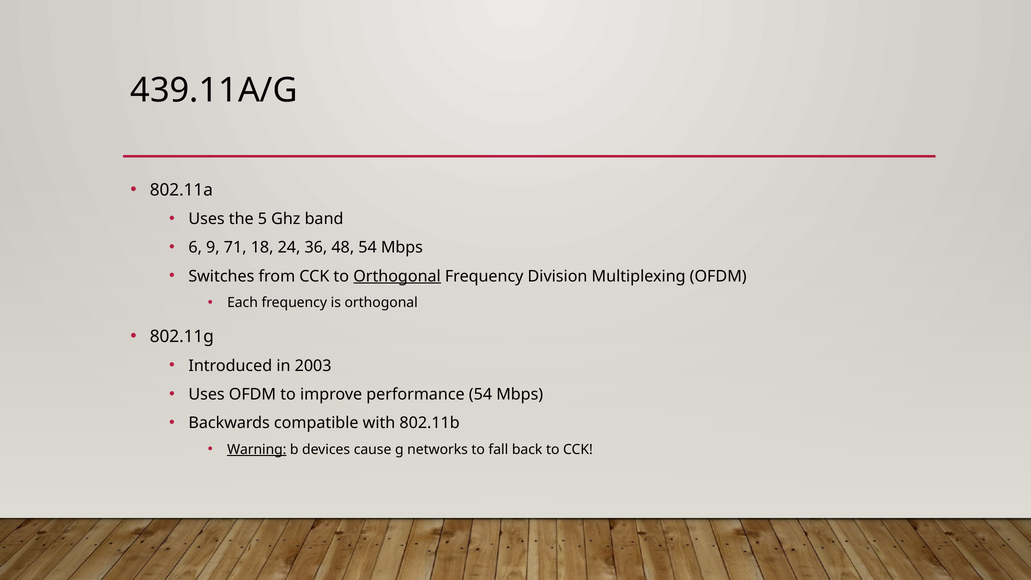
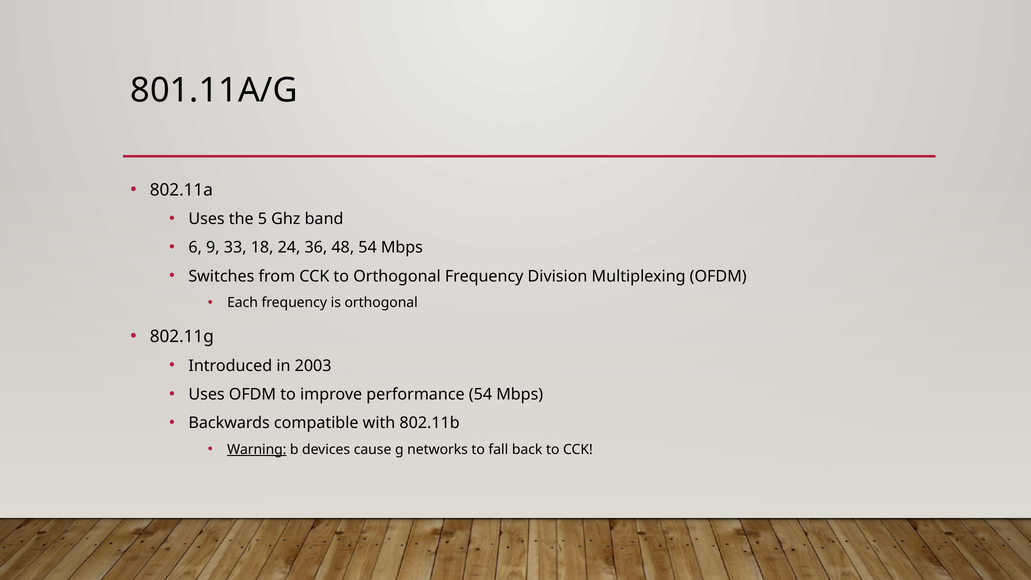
439.11A/G: 439.11A/G -> 801.11A/G (214, 90)
71: 71 -> 33 (235, 248)
Orthogonal underline: present -> none (397, 276)
